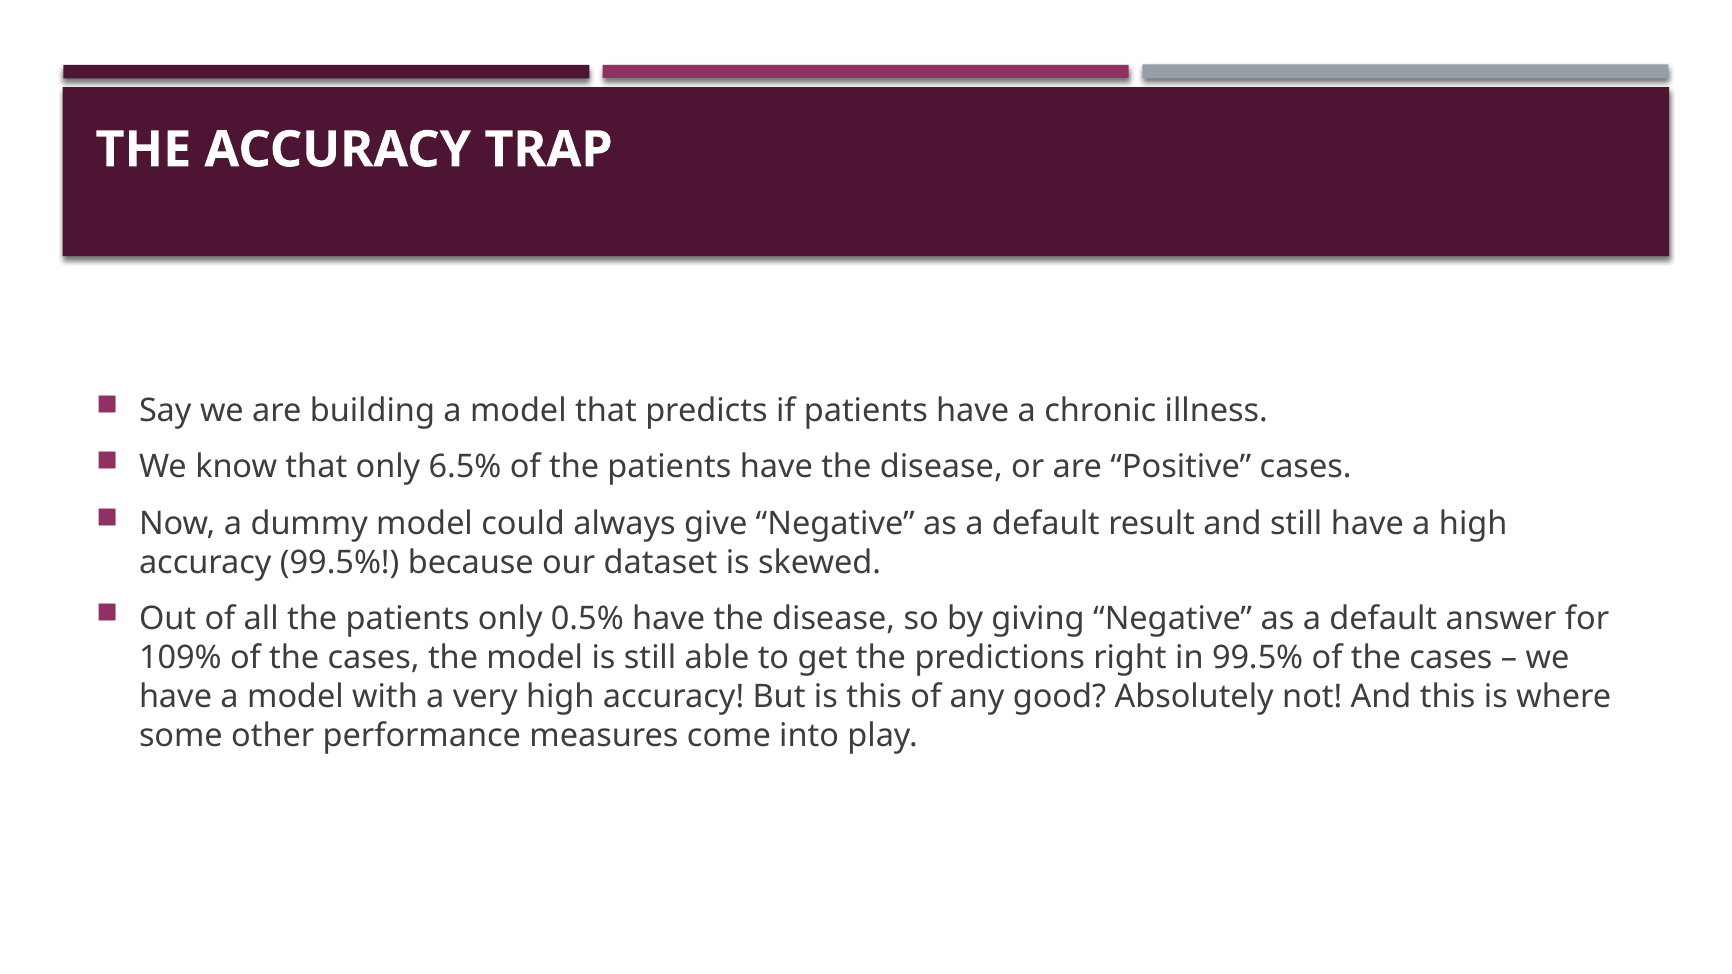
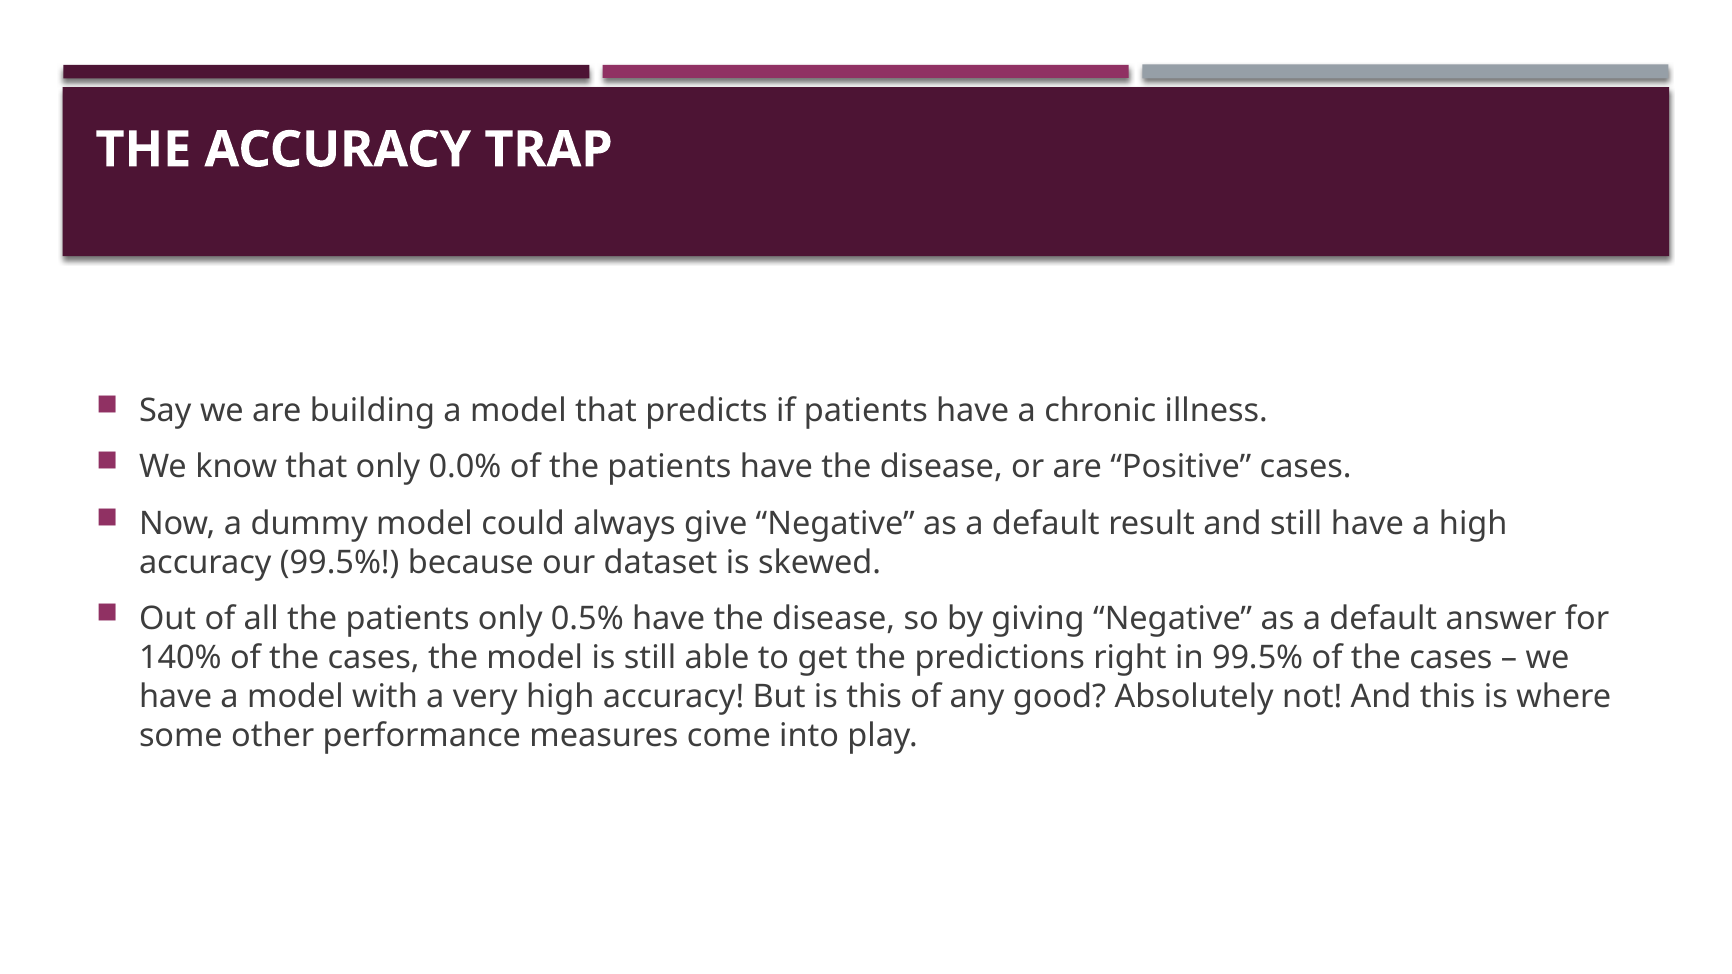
6.5%: 6.5% -> 0.0% (465, 467)
109%: 109% -> 140% (180, 658)
